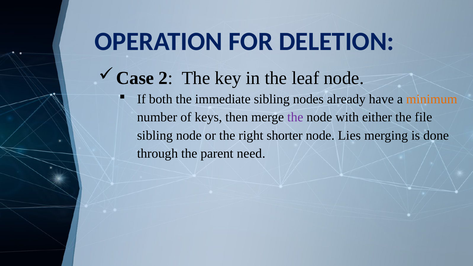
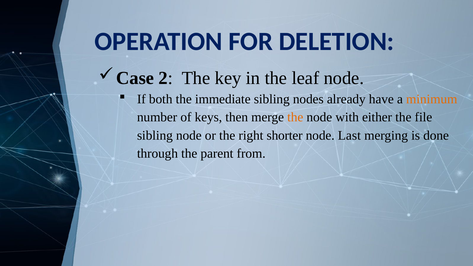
the colour: purple -> orange (295, 117)
Lies: Lies -> Last (349, 136)
need: need -> from (251, 154)
